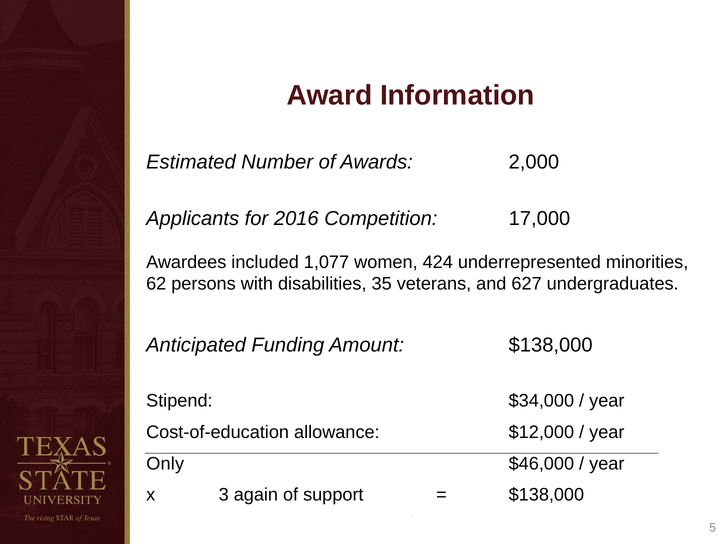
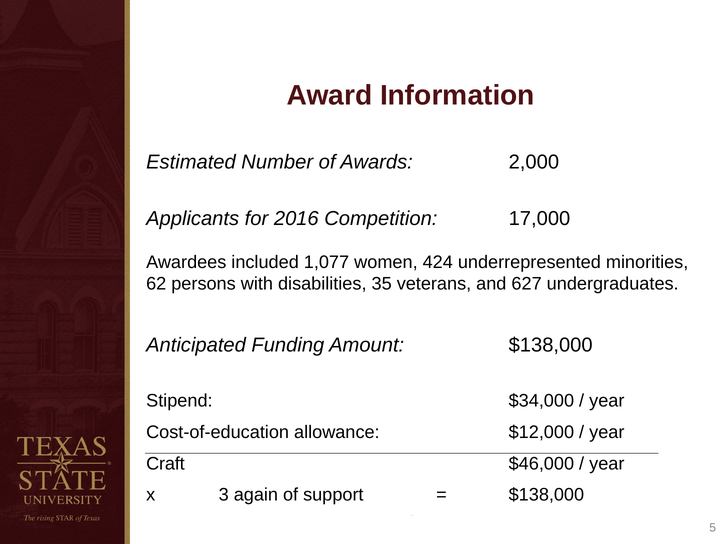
Only: Only -> Craft (165, 463)
